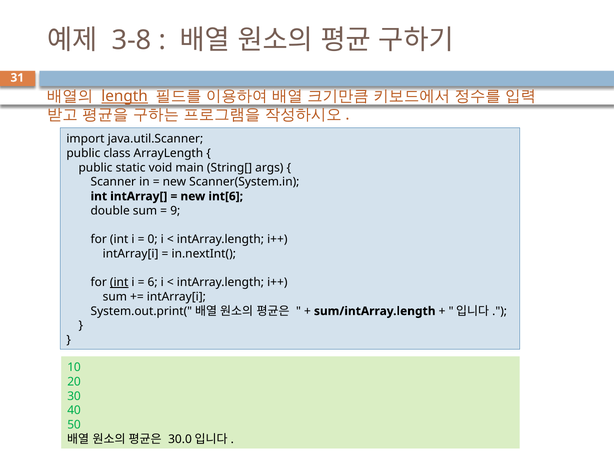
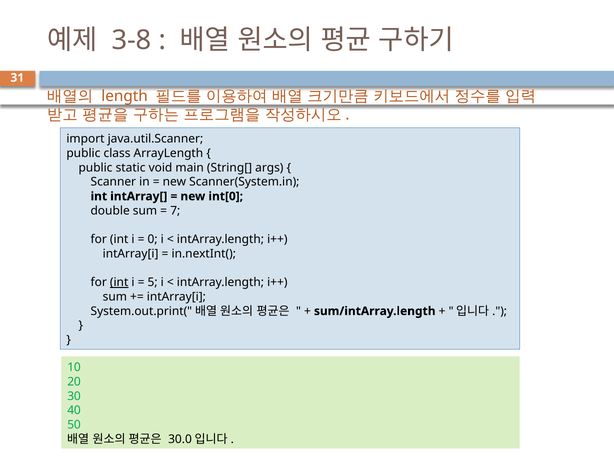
length underline: present -> none (125, 96)
int[6: int[6 -> int[0 (226, 196)
9: 9 -> 7 (175, 210)
6: 6 -> 5 (153, 282)
